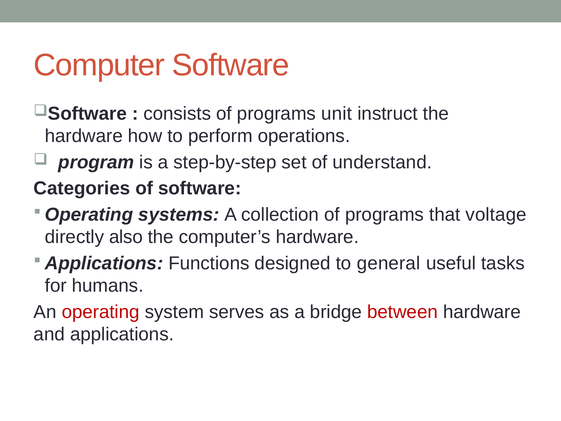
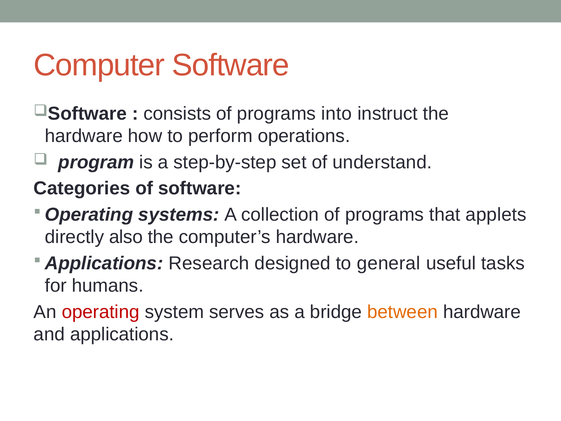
unit: unit -> into (337, 114)
voltage: voltage -> applets (496, 214)
Functions: Functions -> Research (209, 263)
between colour: red -> orange (402, 312)
